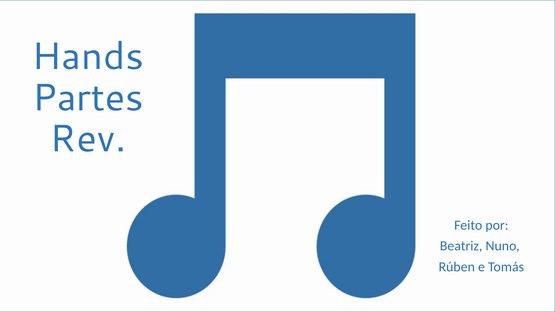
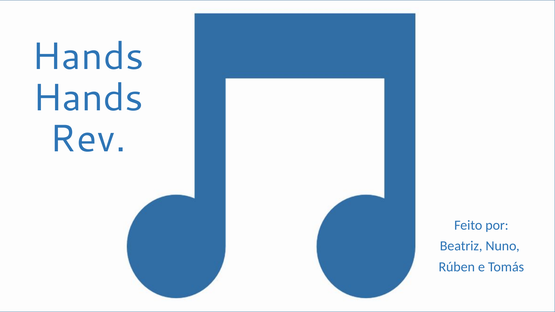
Partes: Partes -> Hands (88, 98)
